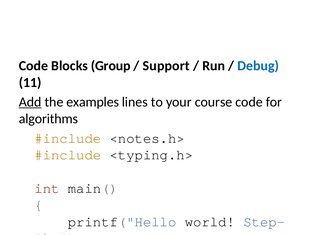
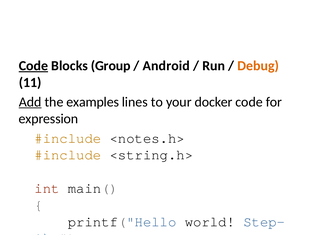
Code underline: none -> present (33, 66)
Support: Support -> Android (166, 66)
Debug colour: blue -> orange (258, 66)
course: course -> docker (214, 102)
algorithms: algorithms -> expression (48, 119)
<typing.h>: <typing.h> -> <string.h> (151, 155)
